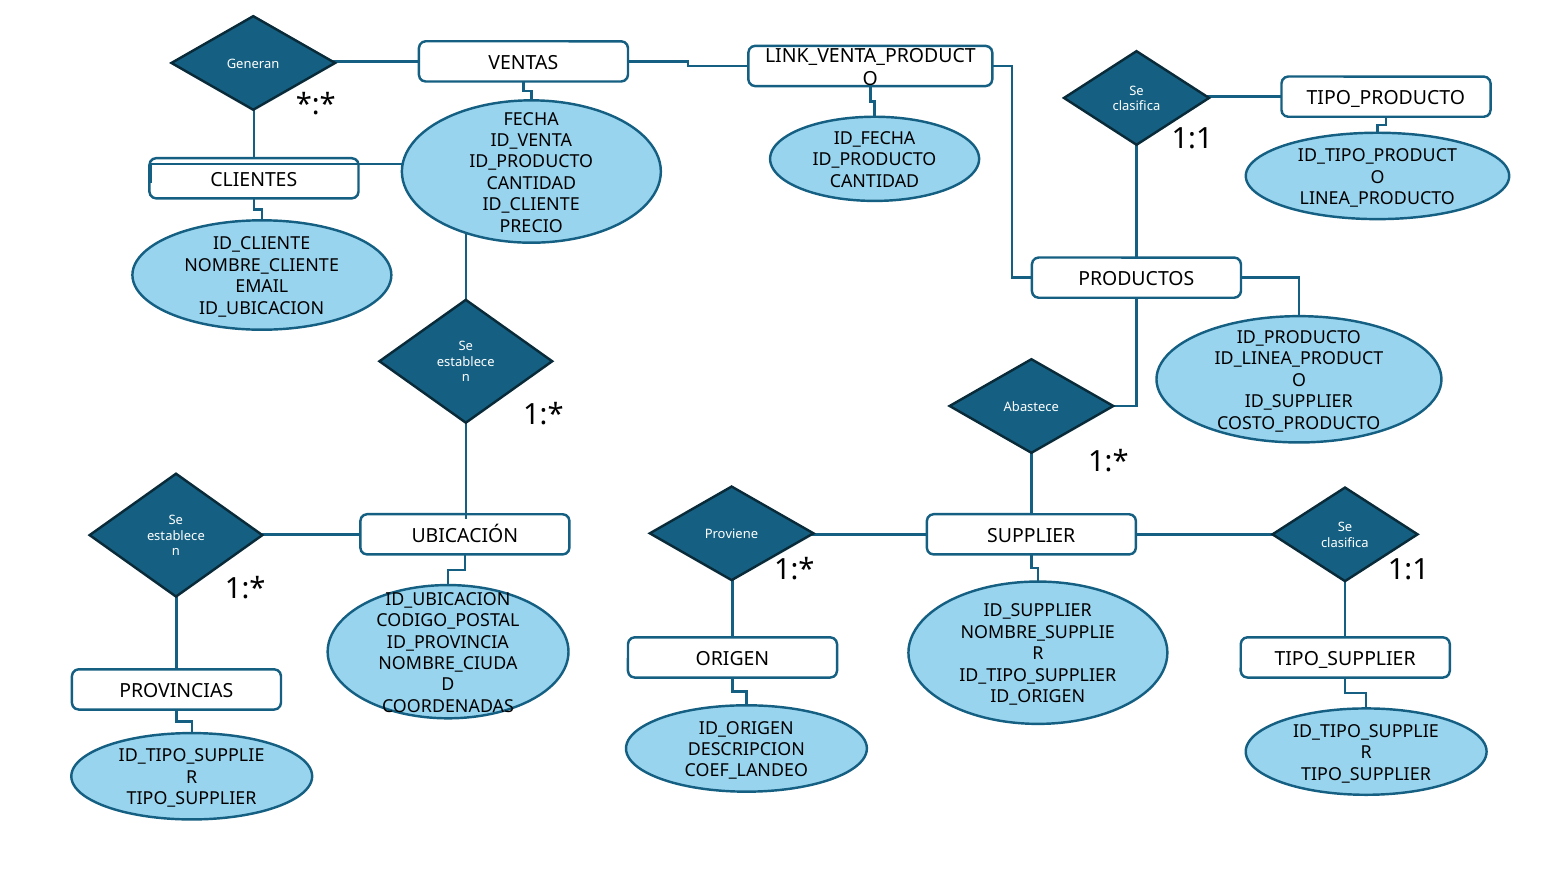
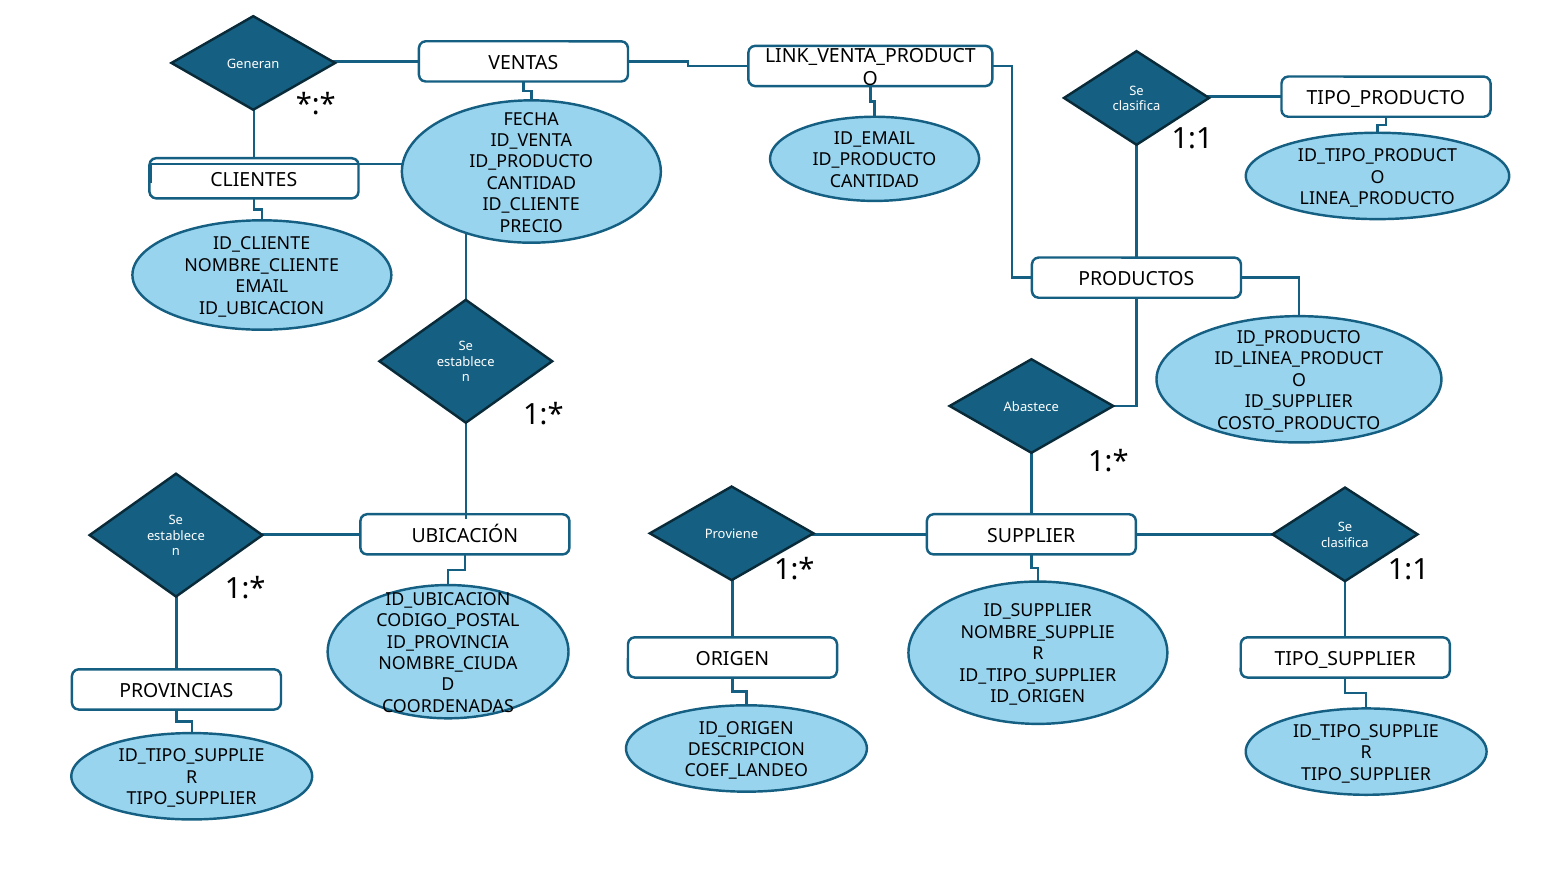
ID_FECHA: ID_FECHA -> ID_EMAIL (874, 139)
